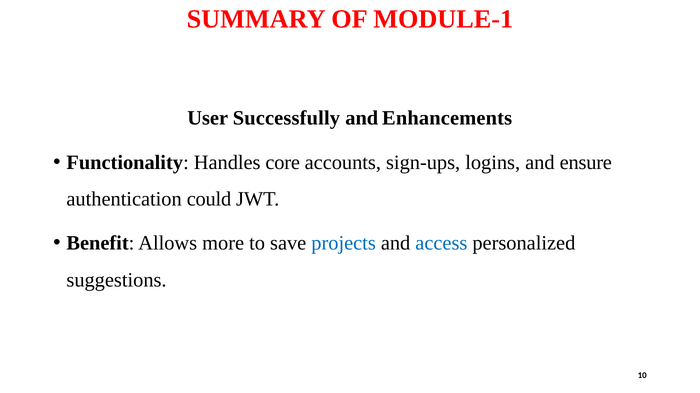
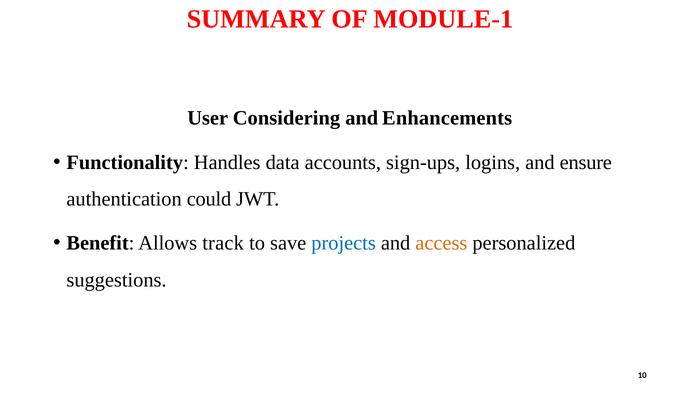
Successfully: Successfully -> Considering (286, 118)
core: core -> data (283, 163)
more: more -> track (223, 244)
access colour: blue -> orange (441, 244)
